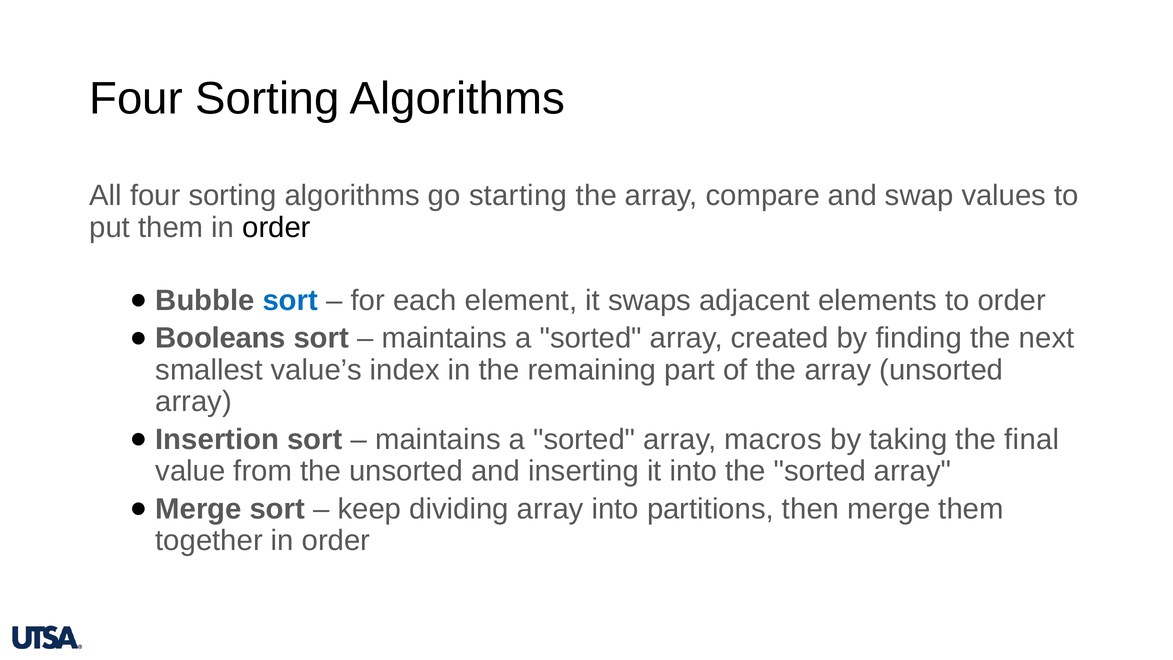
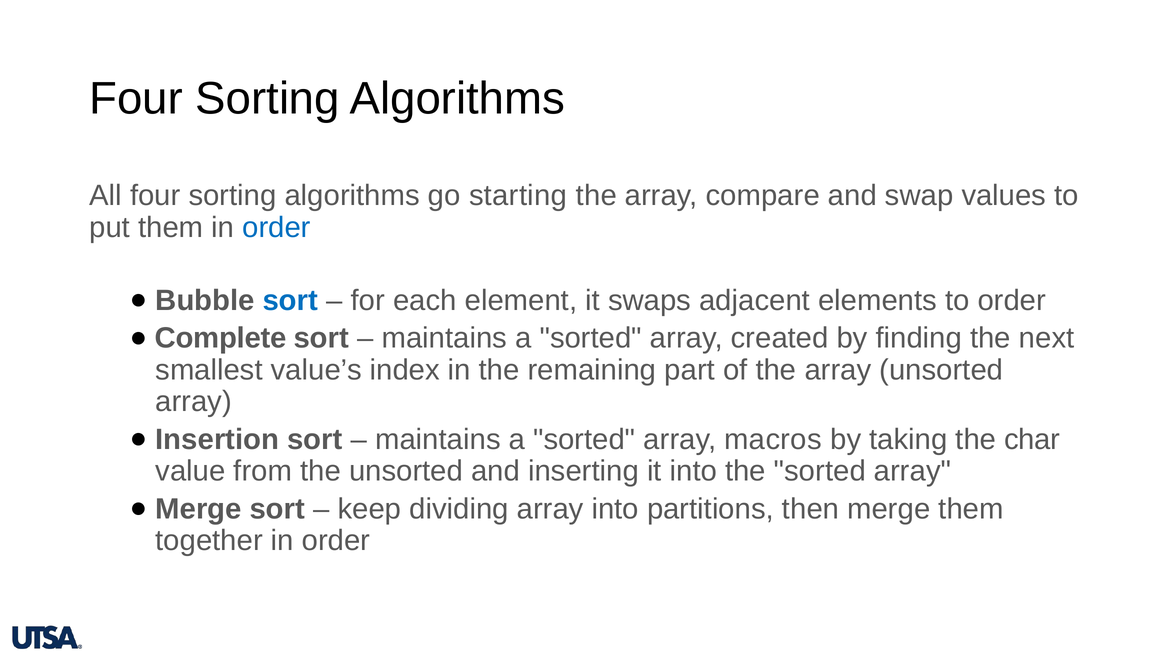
order colour: black -> blue (277, 227)
Booleans: Booleans -> Complete (221, 338)
final: final -> char (1032, 439)
